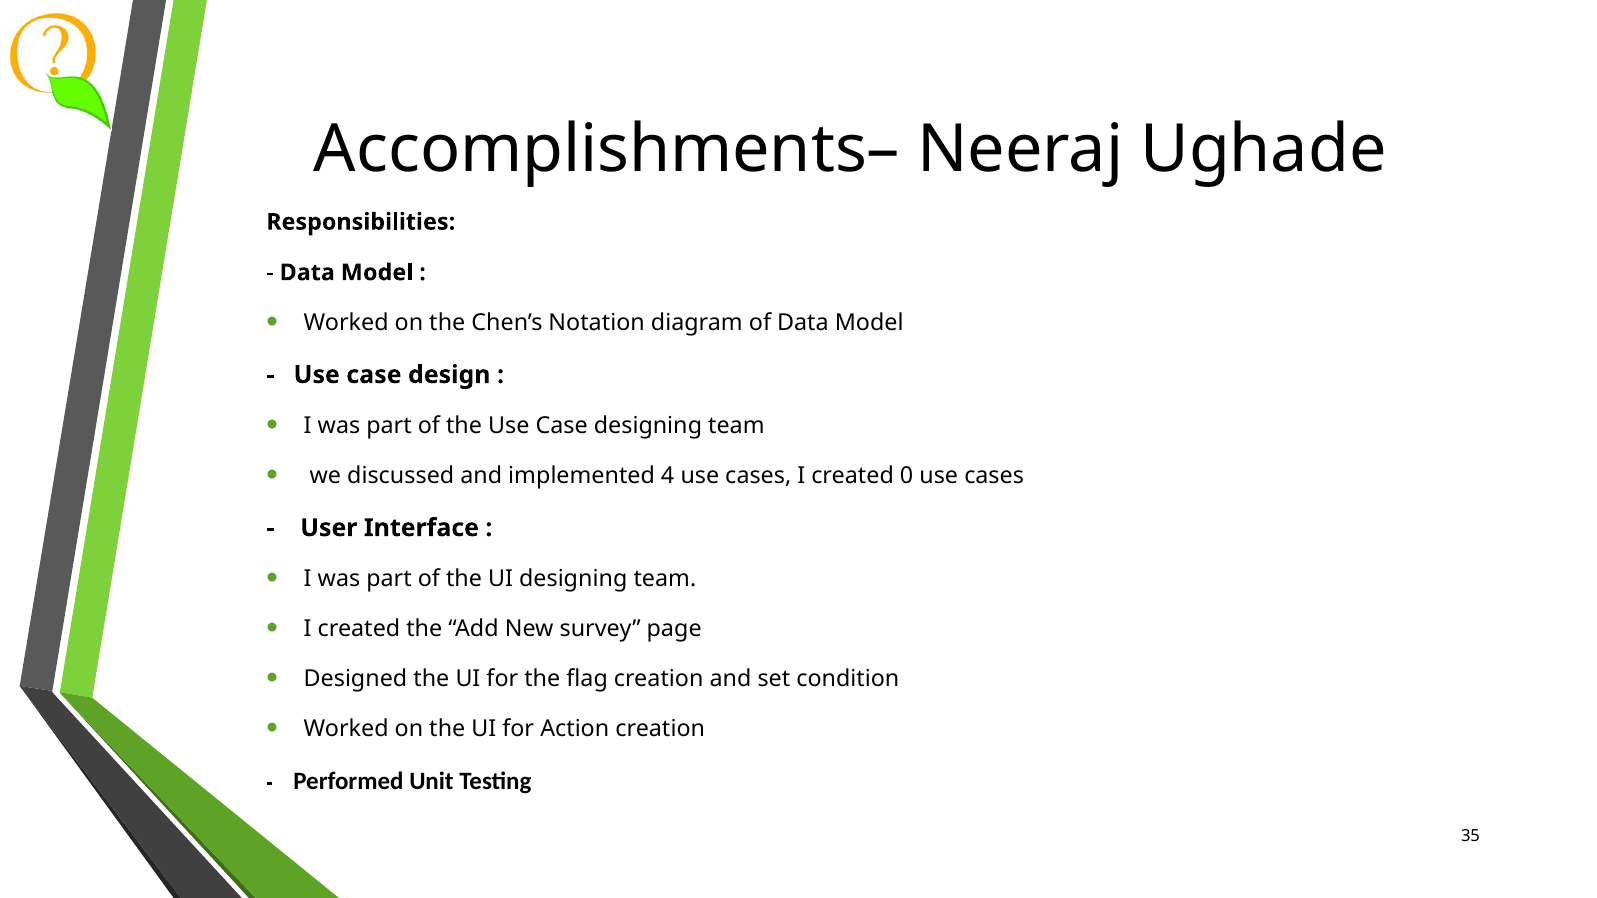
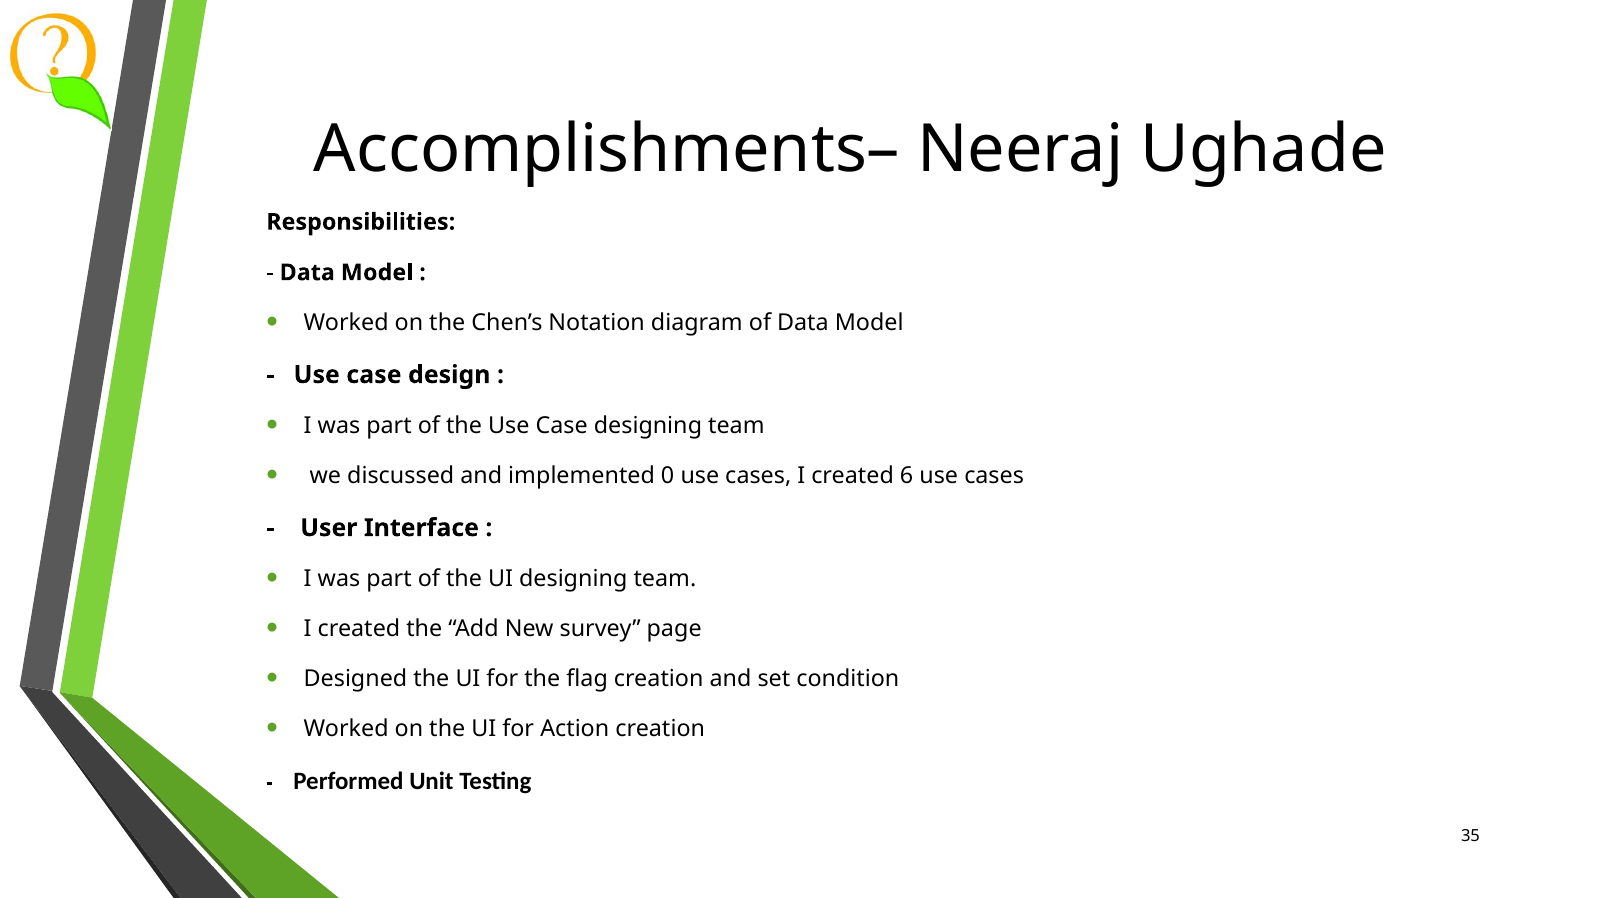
4: 4 -> 0 (668, 476)
0: 0 -> 6 (907, 476)
